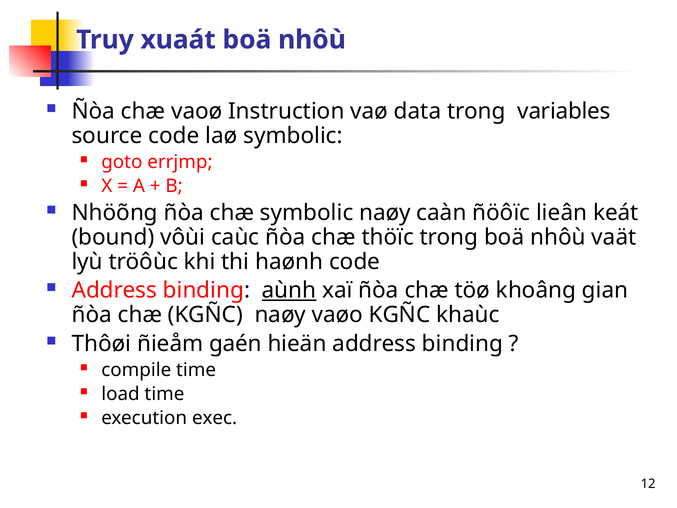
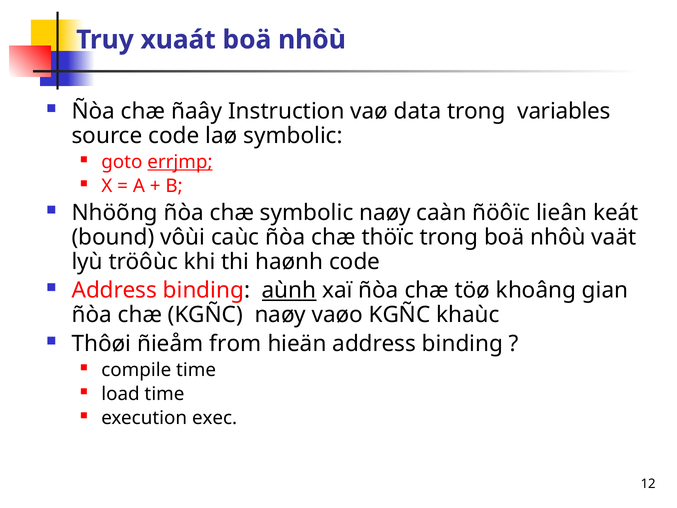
vaoø: vaoø -> ñaây (197, 111)
errjmp underline: none -> present (180, 162)
gaén: gaén -> from (235, 344)
